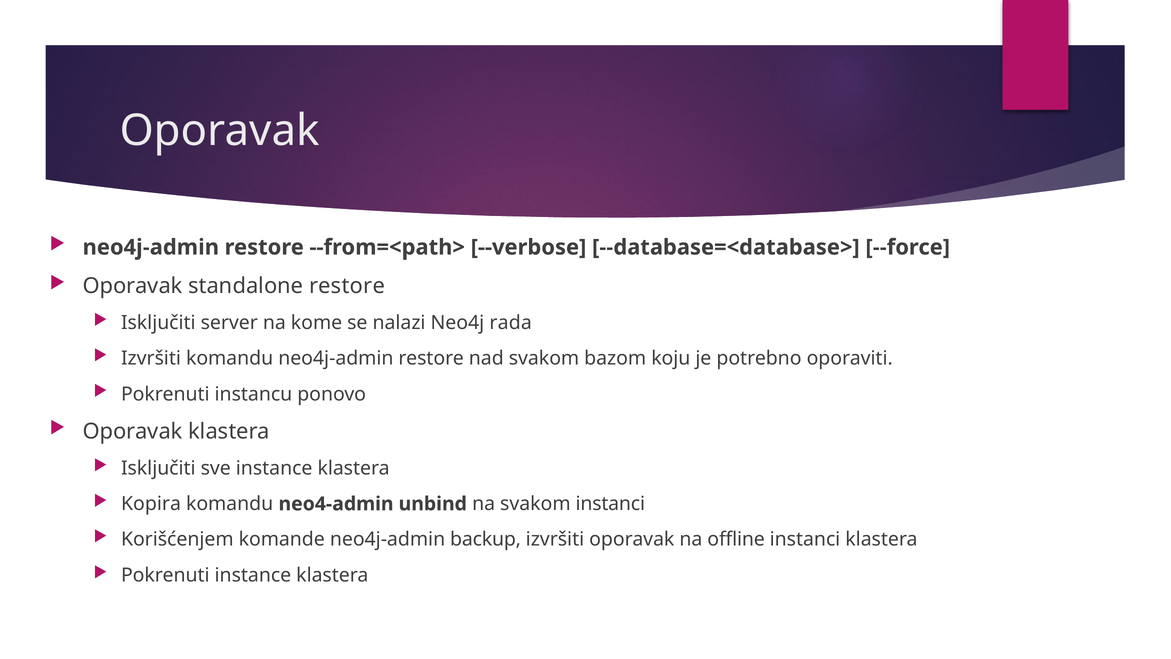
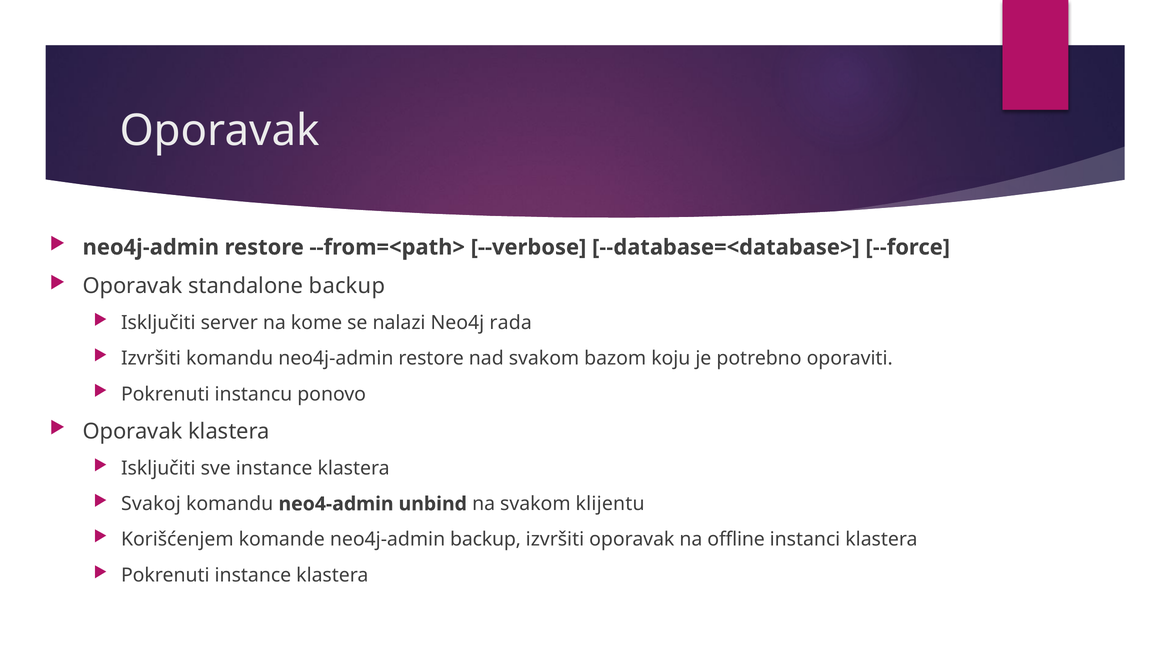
standalone restore: restore -> backup (347, 286)
Kopira: Kopira -> Svakoj (151, 504)
svakom instanci: instanci -> klijentu (610, 504)
